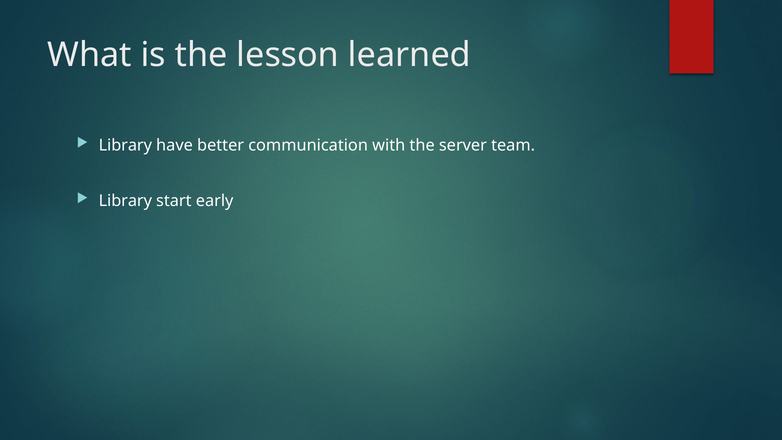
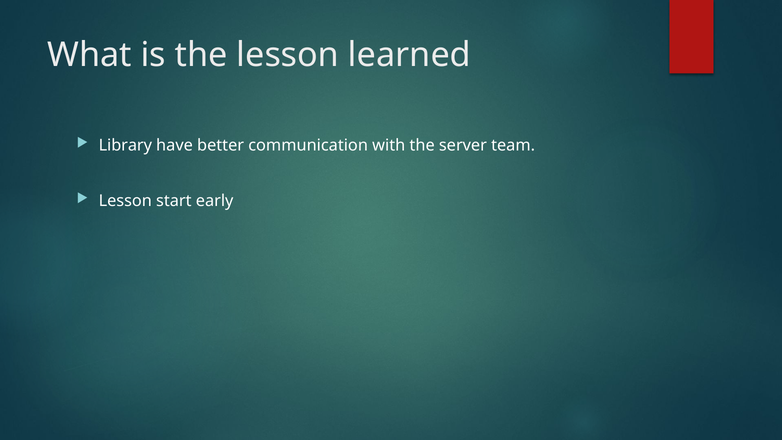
Library: Library -> Lesson (125, 201)
